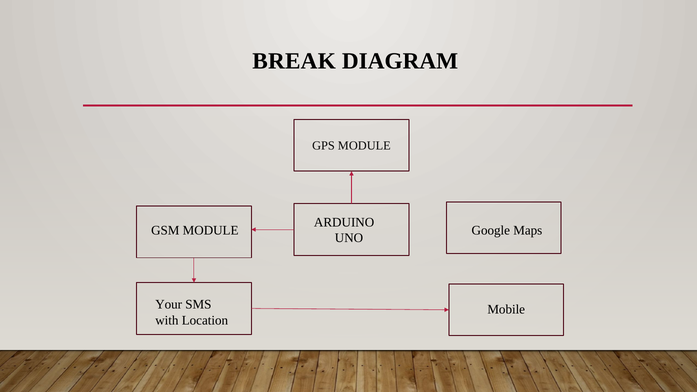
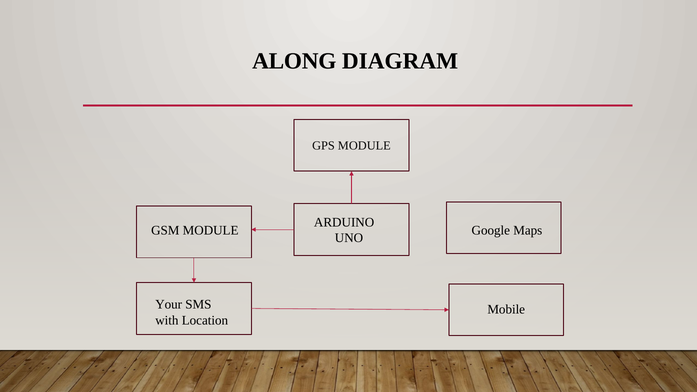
BREAK: BREAK -> ALONG (294, 61)
